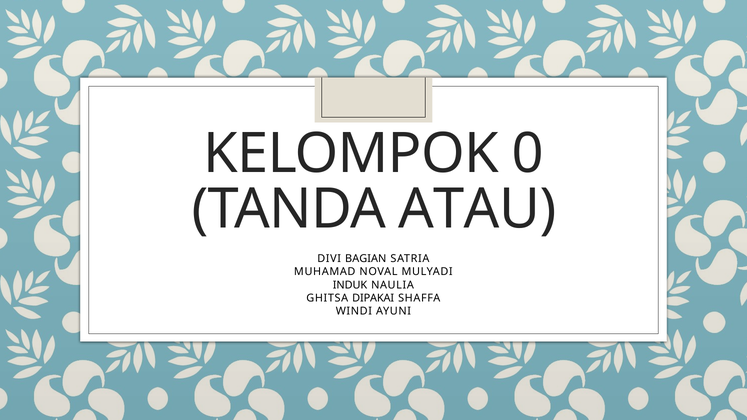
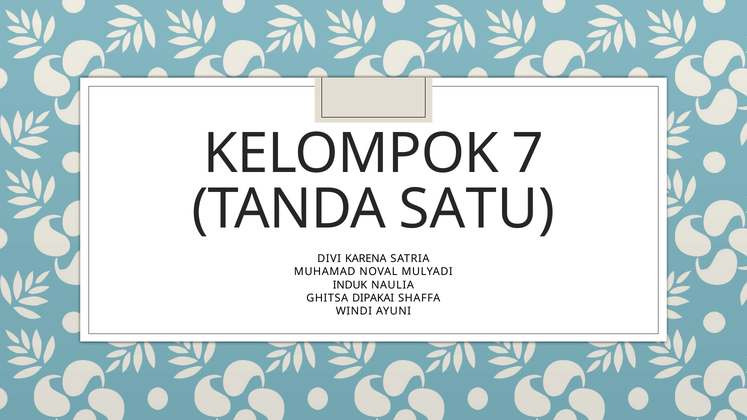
0: 0 -> 7 (528, 154)
ATAU: ATAU -> SATU (477, 210)
BAGIAN: BAGIAN -> KARENA (366, 259)
